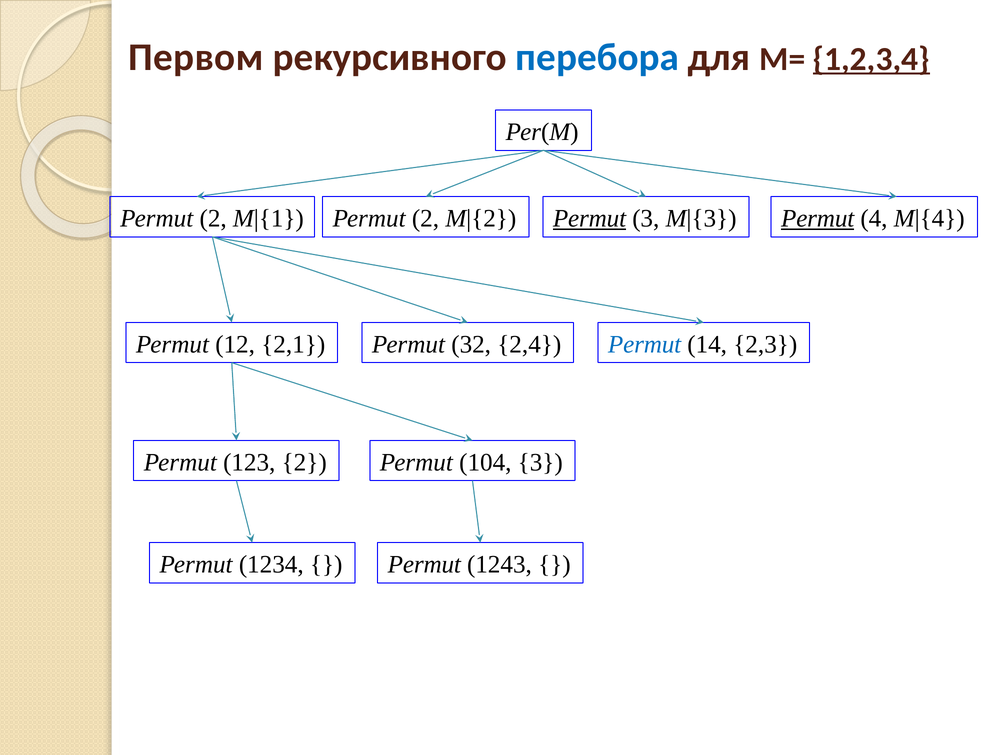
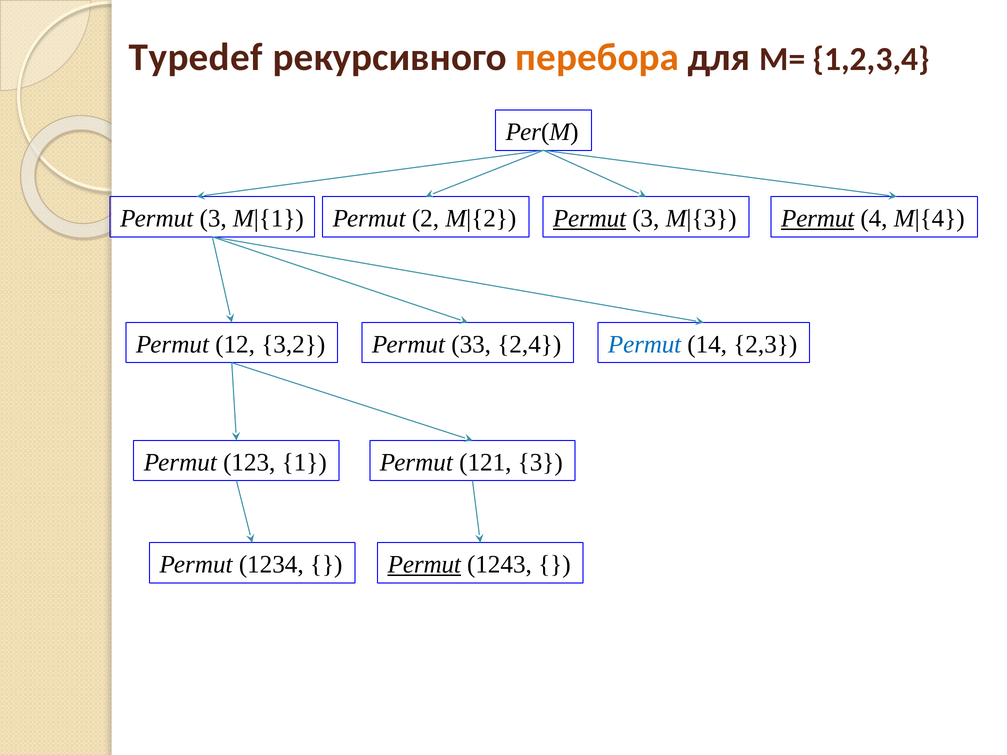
Первом: Первом -> Typedef (196, 57)
перебора colour: blue -> orange (597, 57)
1,2,3,4 underline: present -> none (871, 59)
2: 2 -> 3 (213, 219)
2,1: 2,1 -> 3,2 (293, 344)
32: 32 -> 33 (471, 344)
123 2: 2 -> 1 (304, 462)
104: 104 -> 121 (485, 462)
Реrmut underline: none -> present (424, 565)
